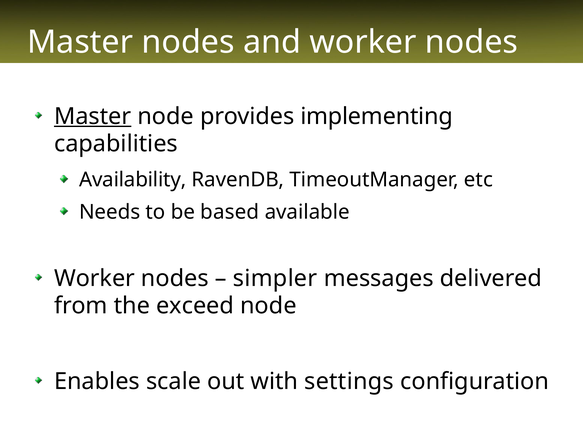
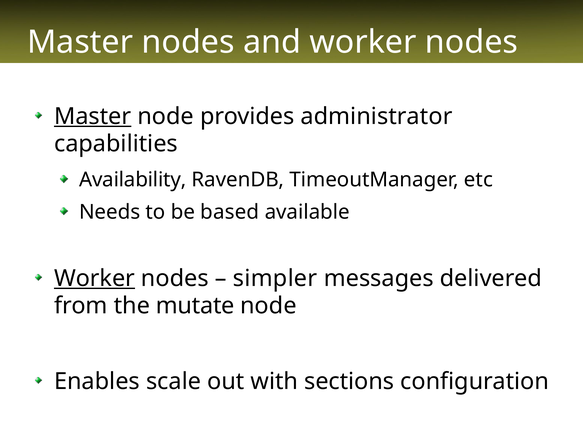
implementing: implementing -> administrator (376, 116)
Worker underline: none -> present (95, 278)
exceed: exceed -> mutate (195, 306)
settings: settings -> sections (349, 381)
